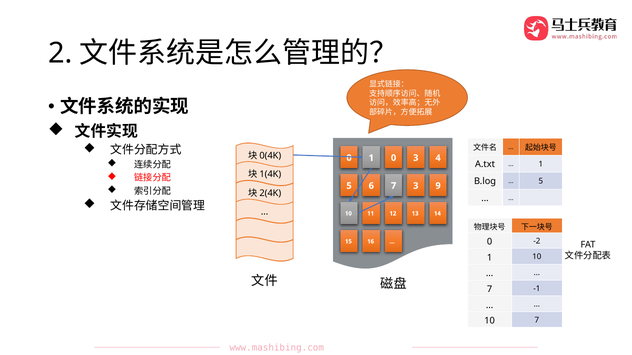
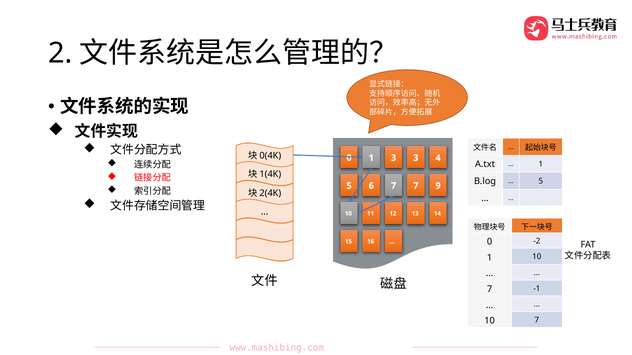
1 0: 0 -> 3 (394, 158)
7 3: 3 -> 7 (416, 186)
